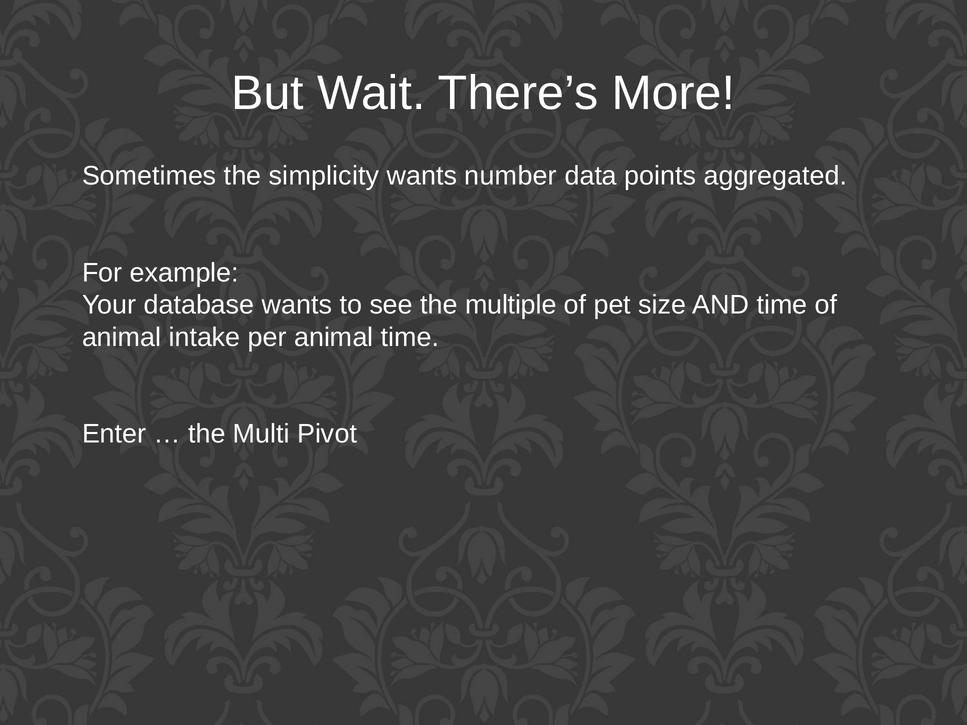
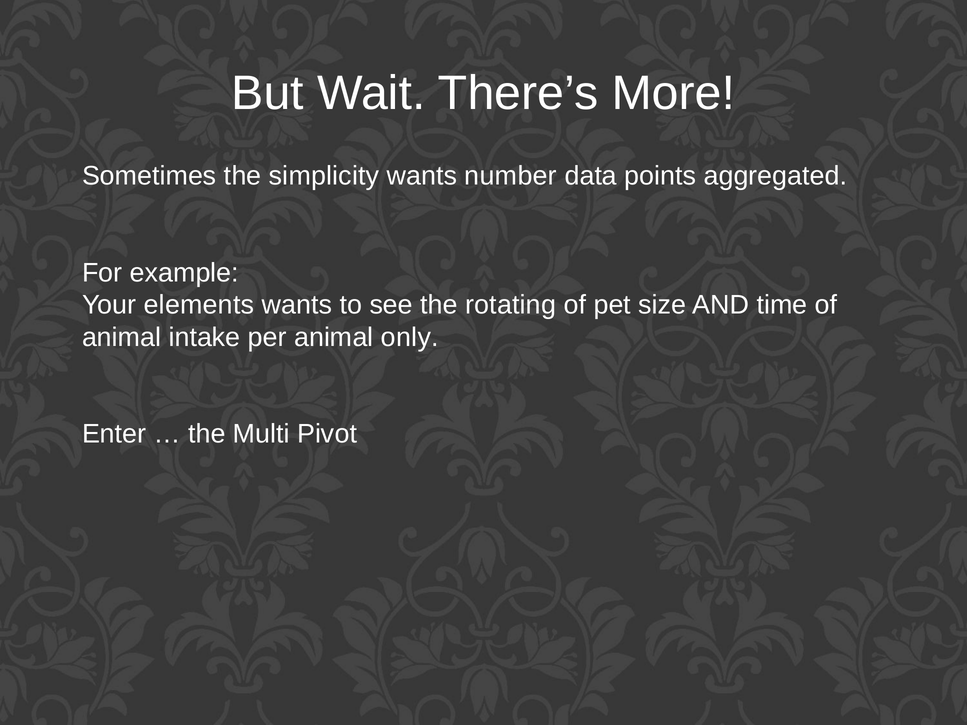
database: database -> elements (199, 305)
multiple: multiple -> rotating (511, 305)
animal time: time -> only (410, 337)
